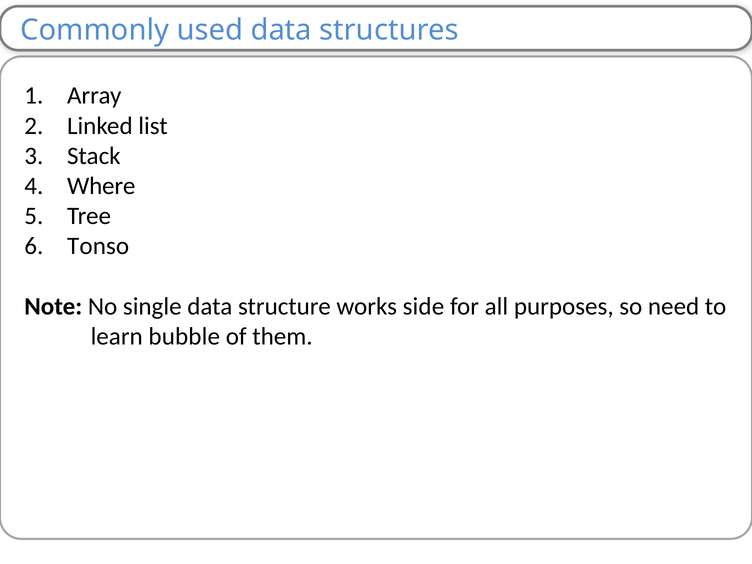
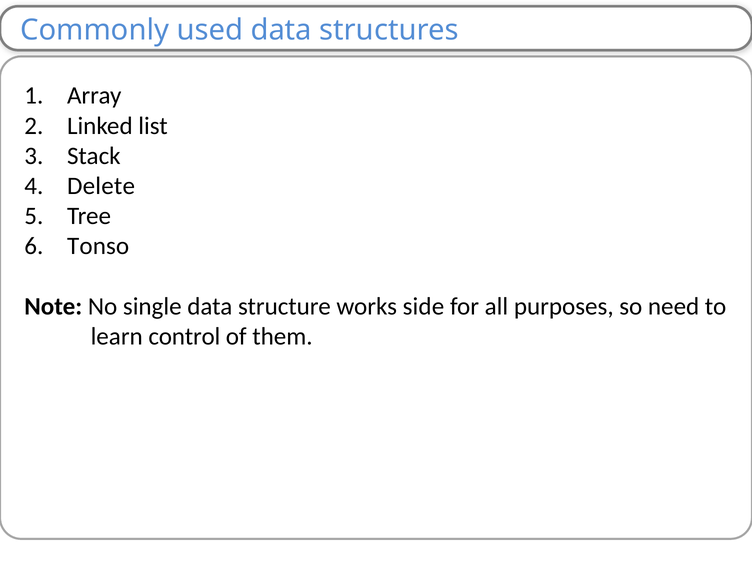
Where: Where -> Delete (101, 186)
bubble: bubble -> control (184, 336)
